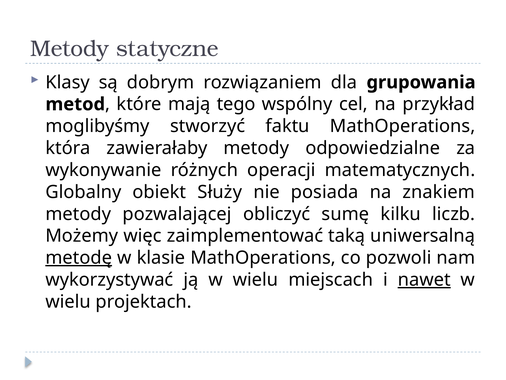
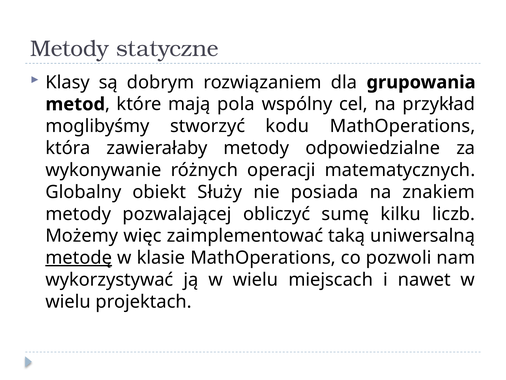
tego: tego -> pola (236, 104)
faktu: faktu -> kodu (287, 126)
nawet underline: present -> none (424, 279)
